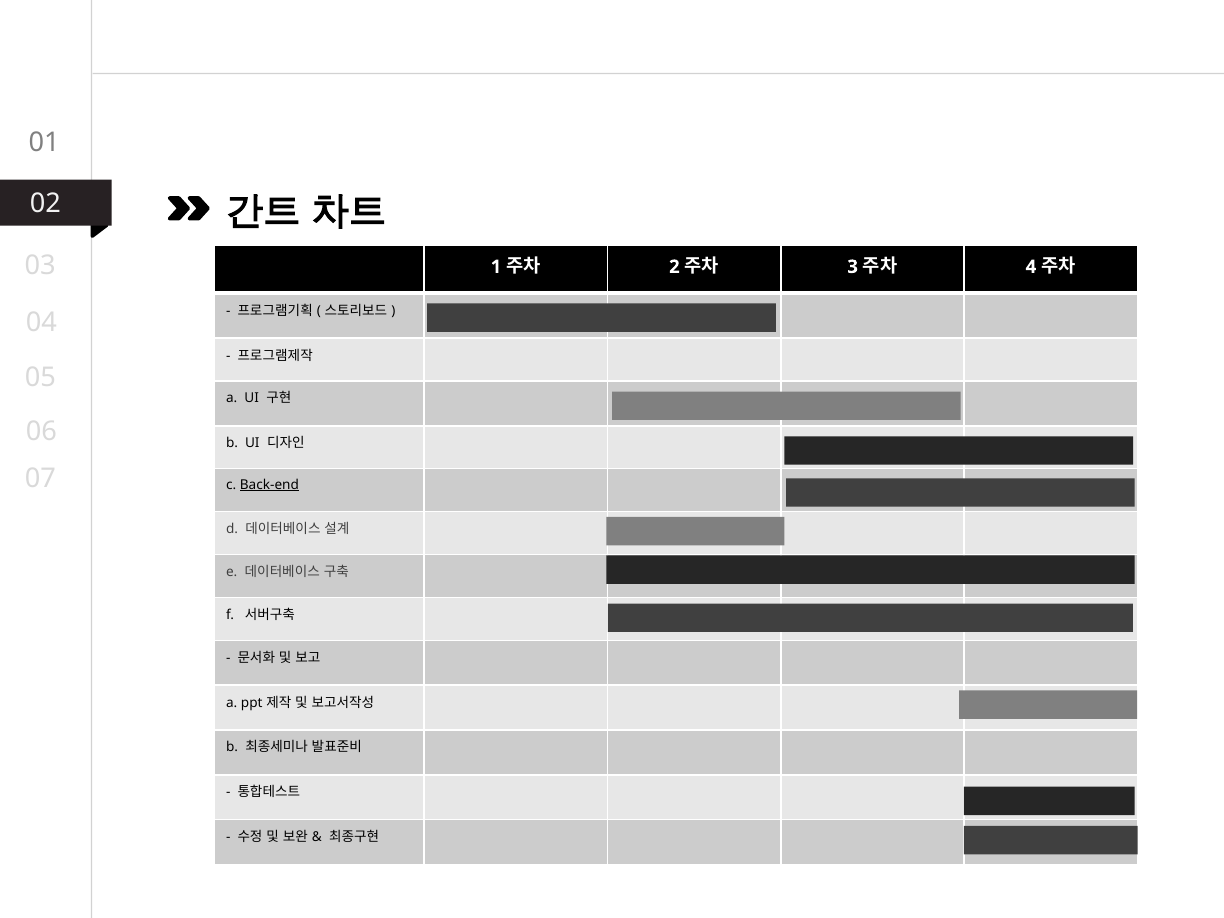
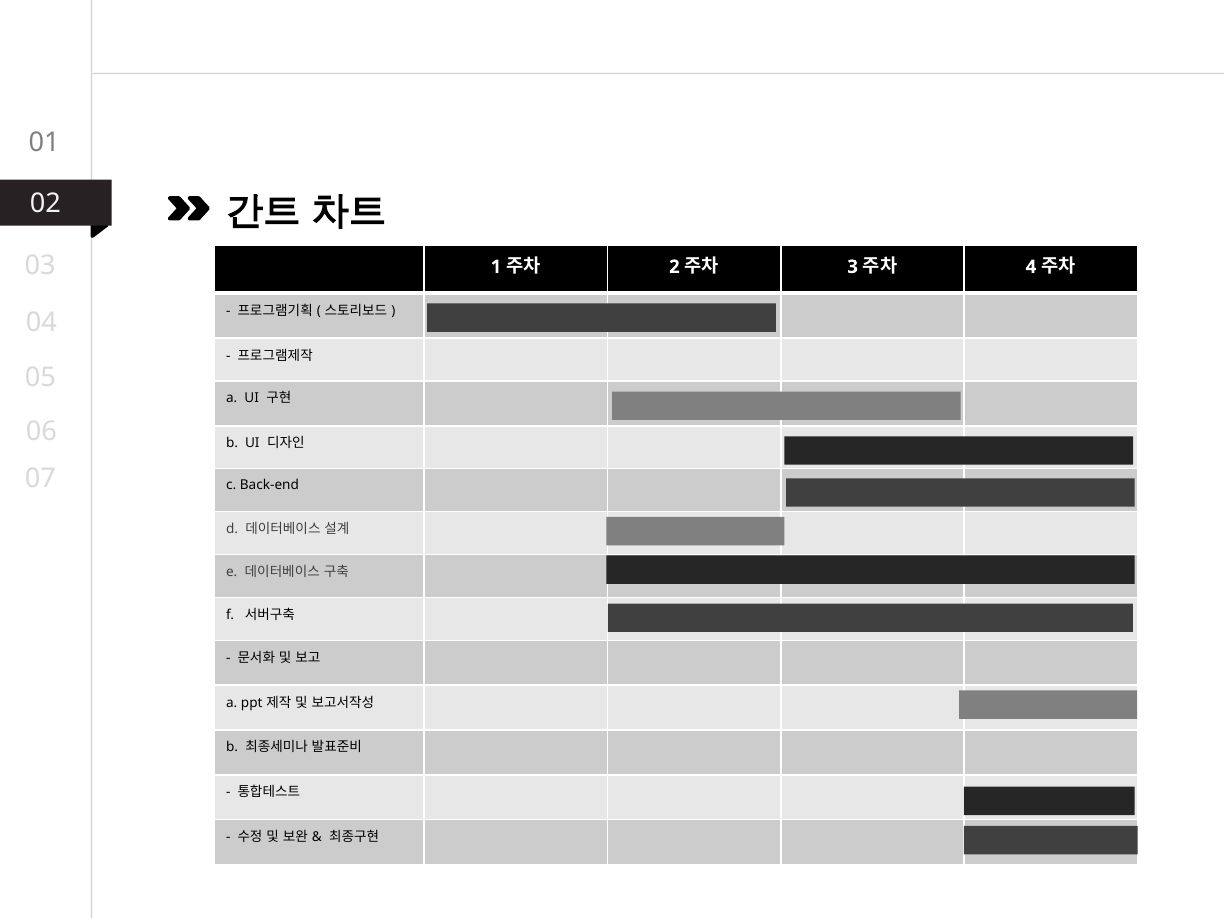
Back-end underline: present -> none (269, 485)
